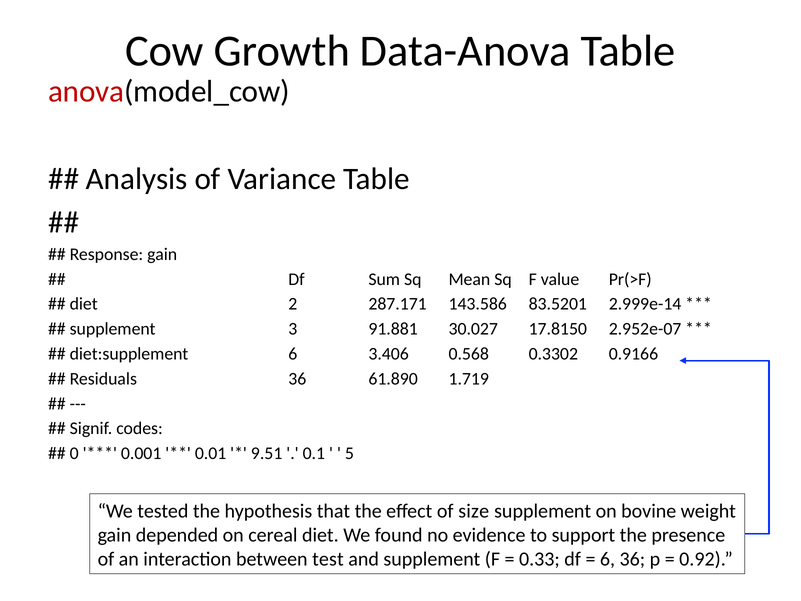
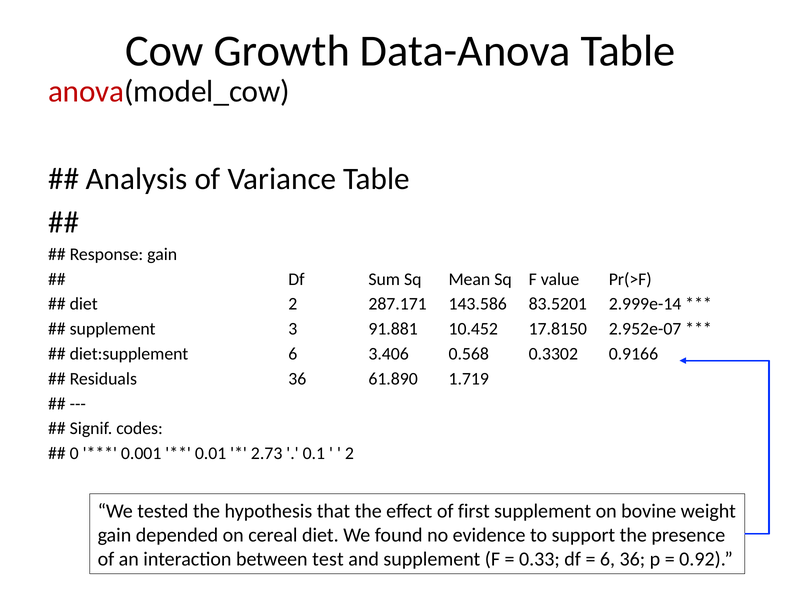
30.027: 30.027 -> 10.452 (473, 329)
9.51: 9.51 -> 2.73 (267, 453)
5: 5 -> 2 (349, 453)
size: size -> first (474, 511)
